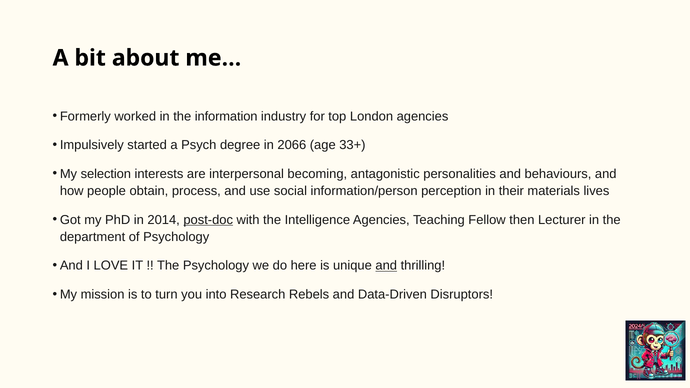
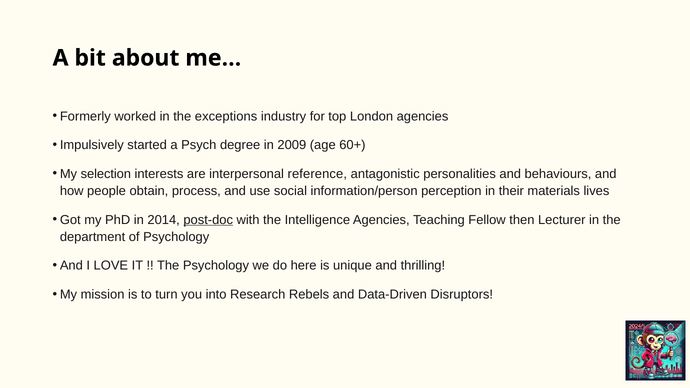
information: information -> exceptions (226, 116)
2066: 2066 -> 2009 (292, 145)
33+: 33+ -> 60+ (352, 145)
becoming: becoming -> reference (317, 174)
and underline: present -> none (386, 266)
